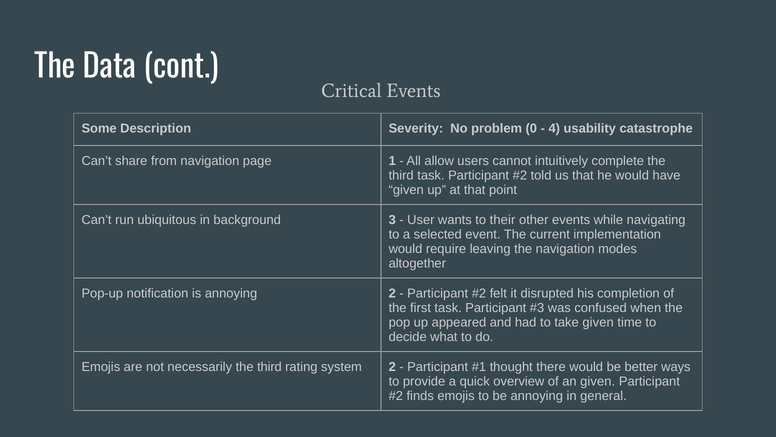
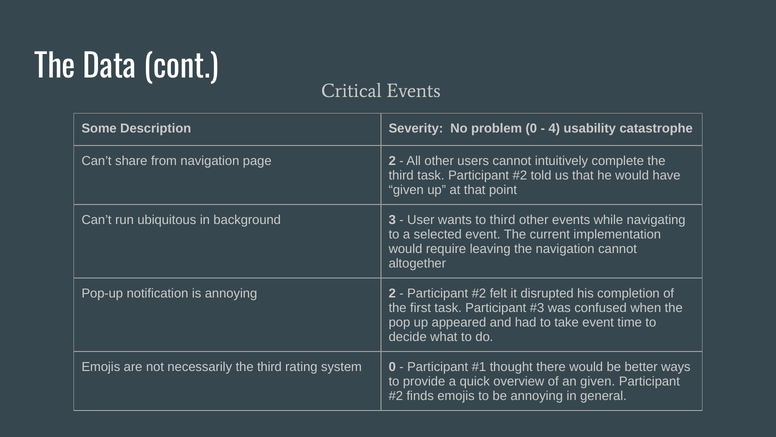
page 1: 1 -> 2 (392, 161)
All allow: allow -> other (439, 161)
to their: their -> third (503, 220)
navigation modes: modes -> cannot (618, 249)
take given: given -> event (598, 322)
system 2: 2 -> 0 (392, 366)
